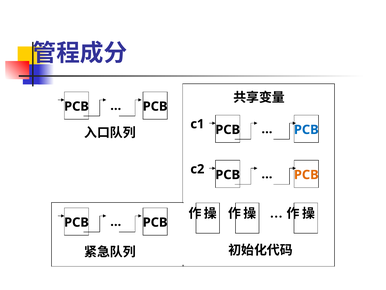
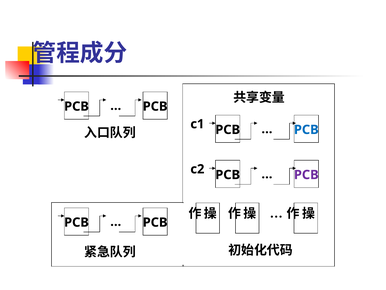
PCB colour: orange -> purple (306, 175)
